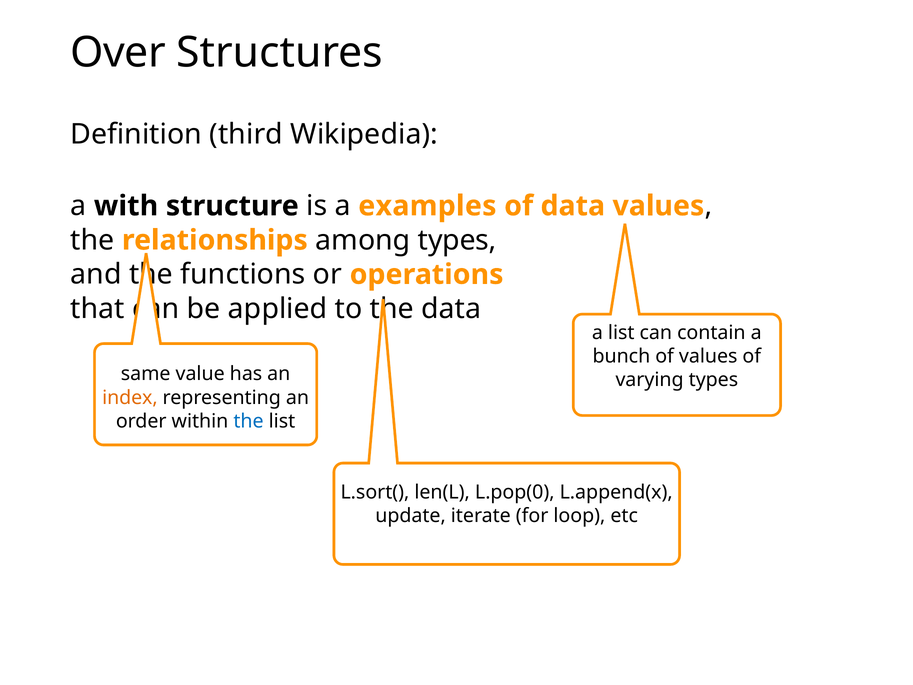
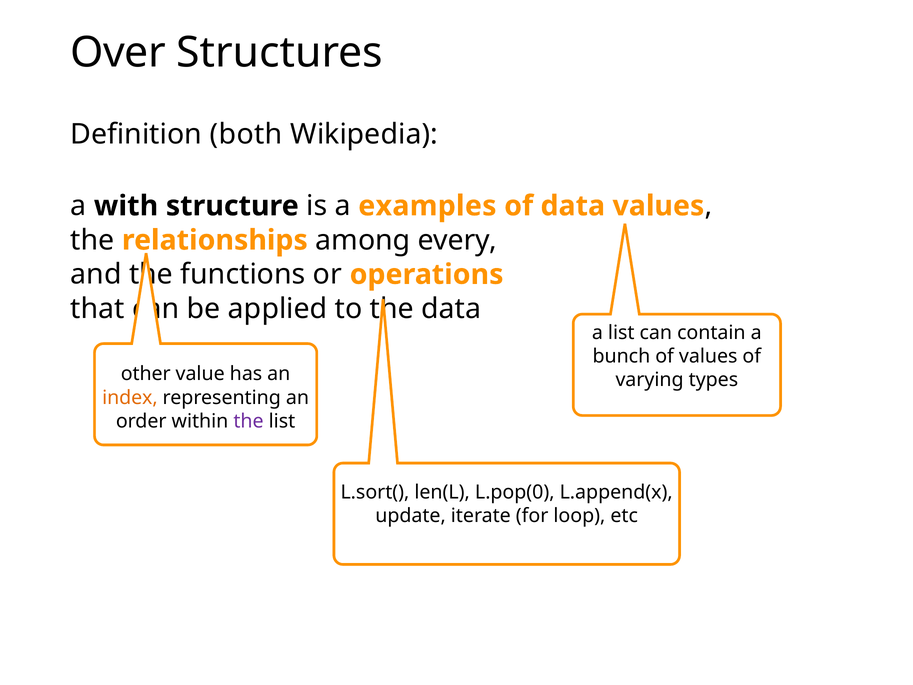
third: third -> both (246, 134)
among types: types -> every (457, 240)
same: same -> other (146, 374)
the colour: blue -> purple (249, 421)
